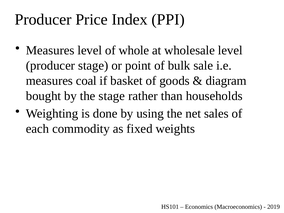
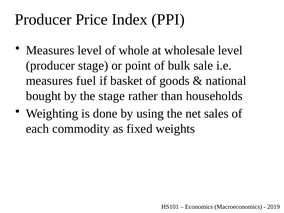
coal: coal -> fuel (86, 81)
diagram: diagram -> national (226, 81)
